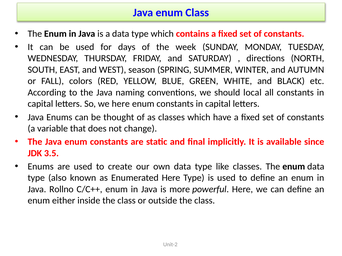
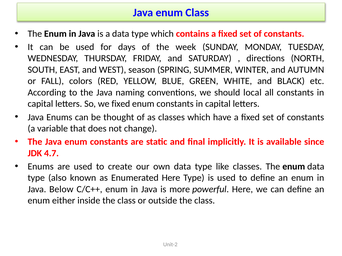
we here: here -> fixed (121, 104)
3.5: 3.5 -> 4.7 (51, 153)
Rollno: Rollno -> Below (61, 190)
